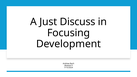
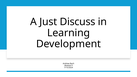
Focusing: Focusing -> Learning (68, 33)
